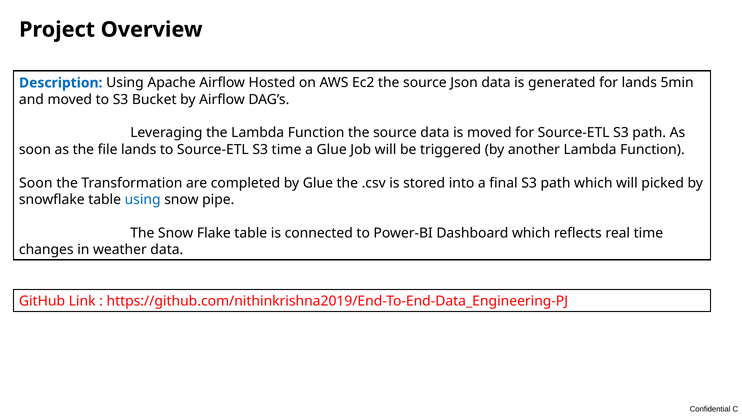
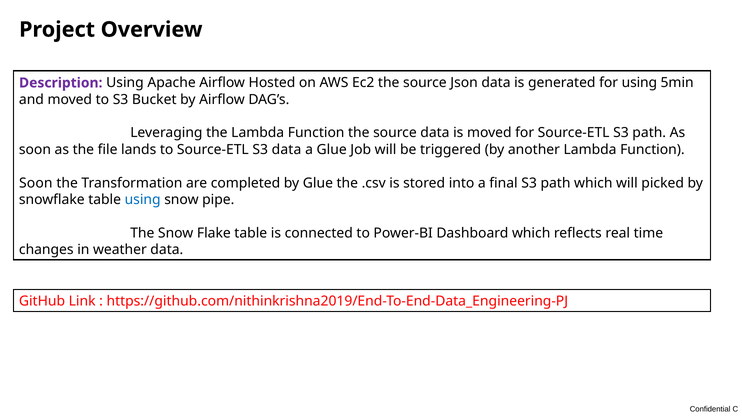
Description colour: blue -> purple (61, 83)
for lands: lands -> using (639, 83)
S3 time: time -> data (287, 150)
